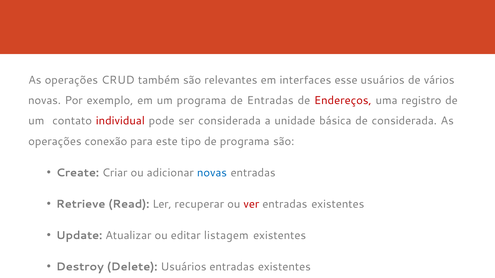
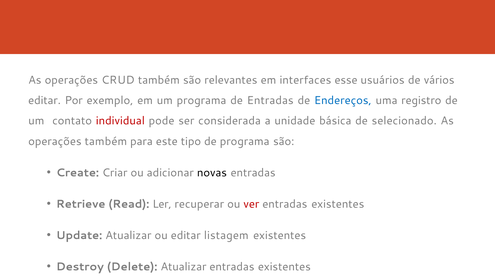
novas: novas -> editar (45, 101)
Endereços colour: red -> blue (343, 101)
de considerada: considerada -> selecionado (404, 121)
operações conexão: conexão -> também (106, 141)
novas colour: blue -> black (212, 173)
Delete Usuários: Usuários -> Atualizar (184, 267)
